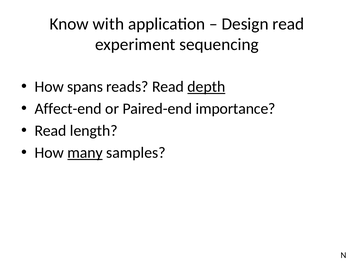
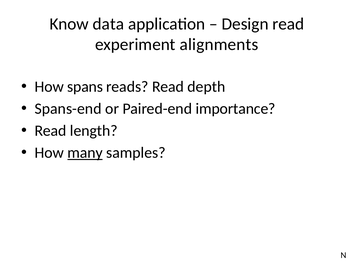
with: with -> data (108, 24)
sequencing: sequencing -> alignments (219, 45)
depth underline: present -> none (206, 87)
Affect-end: Affect-end -> Spans-end (68, 109)
